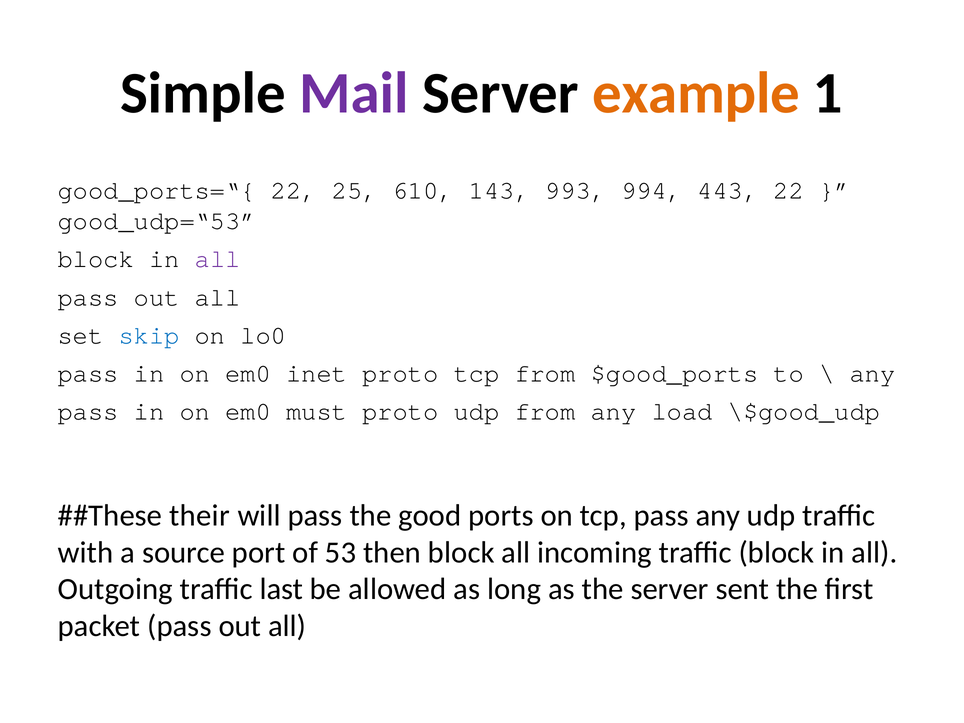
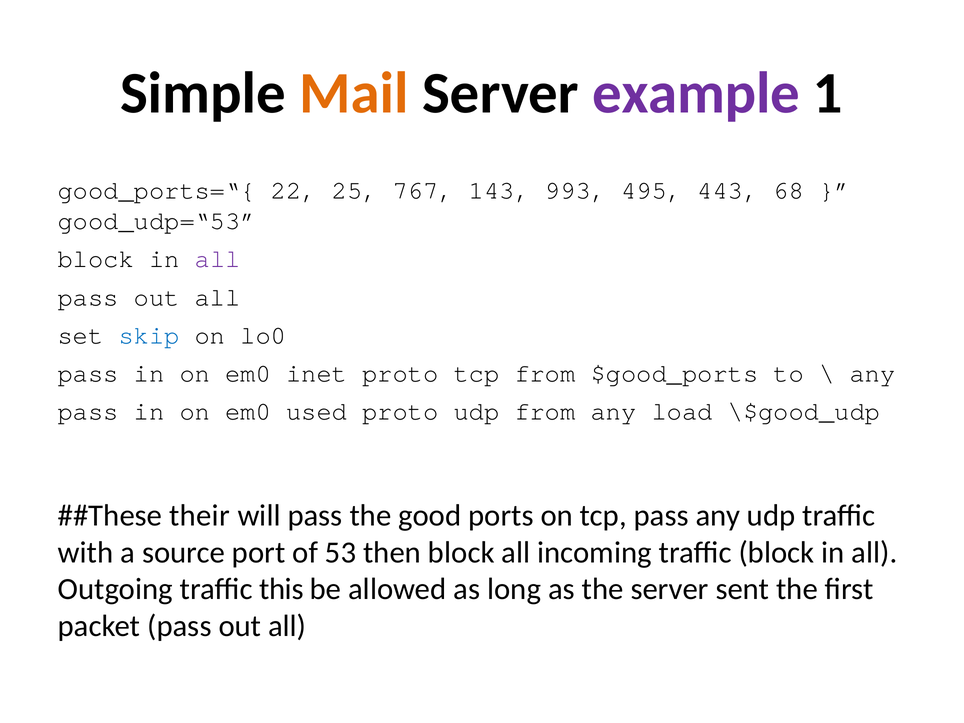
Mail colour: purple -> orange (354, 93)
example colour: orange -> purple (696, 93)
610: 610 -> 767 (423, 191)
994: 994 -> 495 (652, 191)
443 22: 22 -> 68 (789, 191)
must: must -> used (317, 411)
last: last -> this (281, 589)
